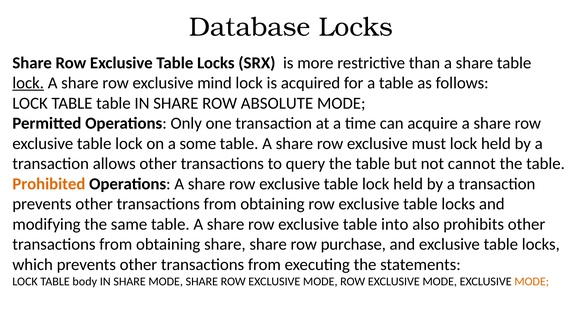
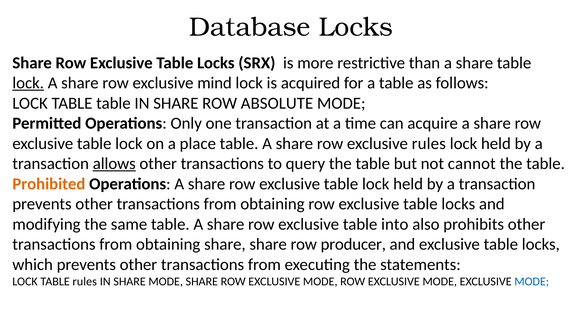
some: some -> place (198, 144)
exclusive must: must -> rules (429, 144)
allows underline: none -> present (114, 164)
purchase: purchase -> producer (353, 244)
TABLE body: body -> rules (85, 282)
MODE colour: orange -> blue (532, 282)
